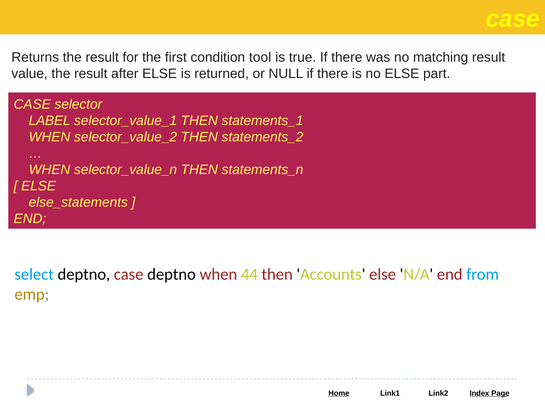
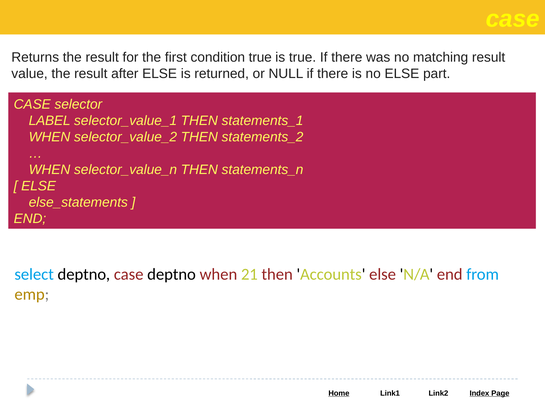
condition tool: tool -> true (260, 57)
44: 44 -> 21 (249, 274)
